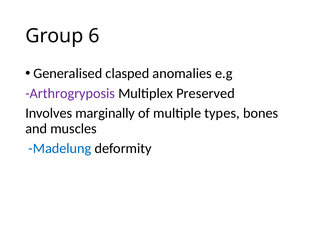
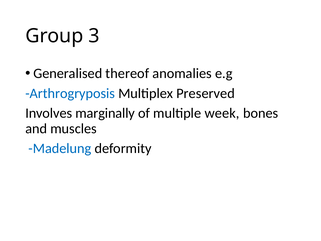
6: 6 -> 3 (94, 36)
clasped: clasped -> thereof (127, 73)
Arthrogryposis colour: purple -> blue (70, 93)
types: types -> week (222, 113)
